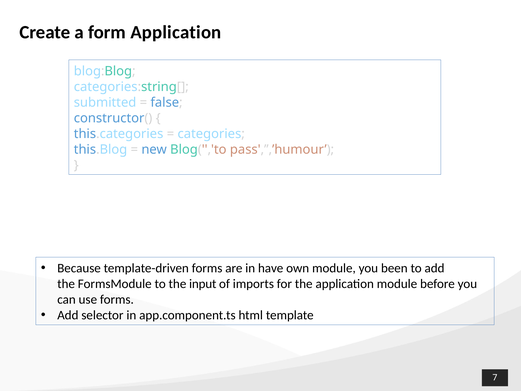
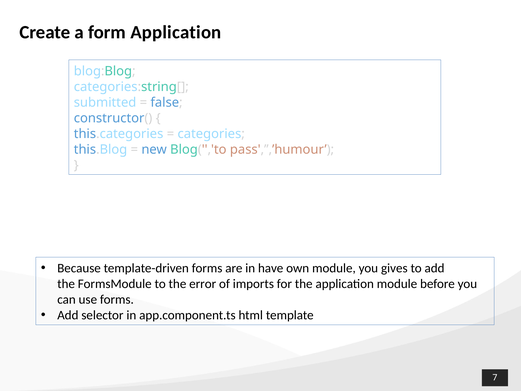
been: been -> gives (394, 268)
input: input -> error (203, 284)
